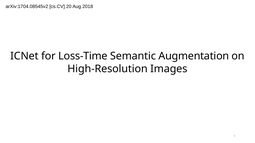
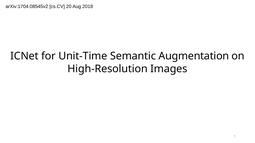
Loss-Time: Loss-Time -> Unit-Time (83, 56)
